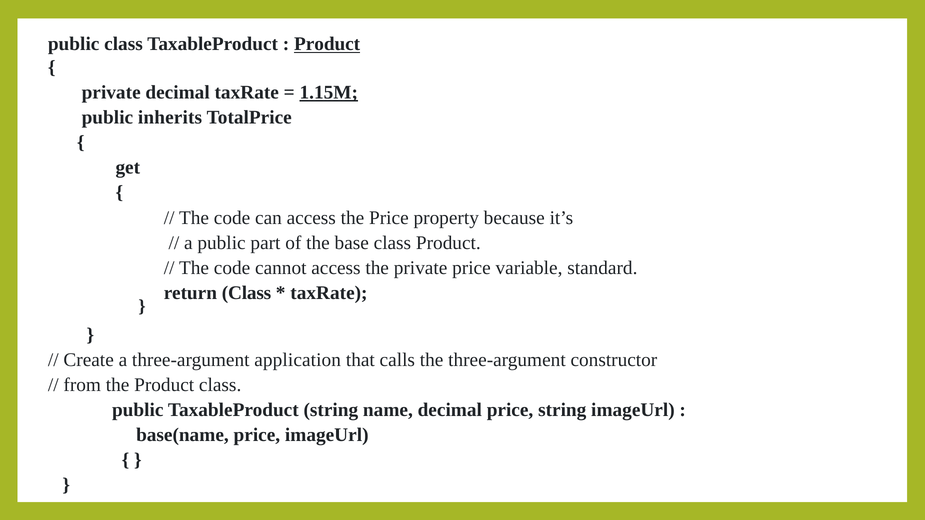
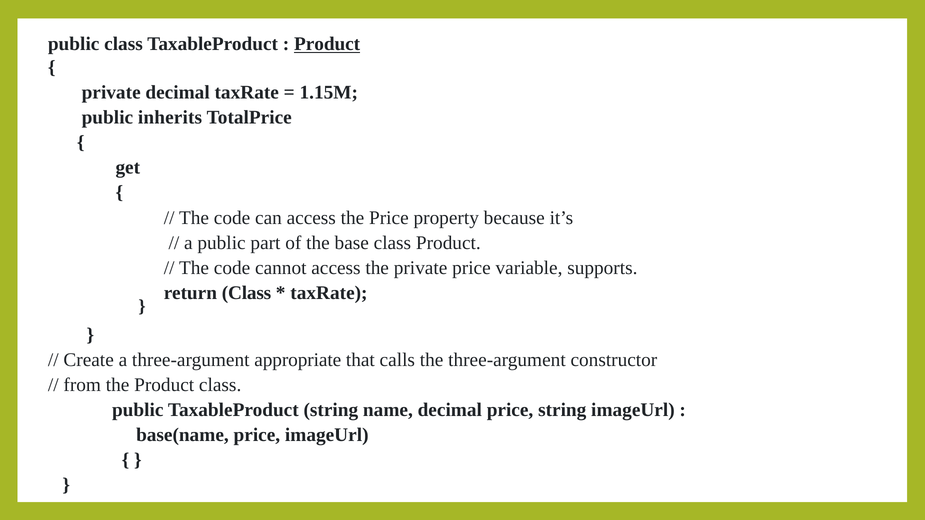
1.15M underline: present -> none (329, 92)
standard: standard -> supports (602, 268)
application: application -> appropriate (298, 360)
